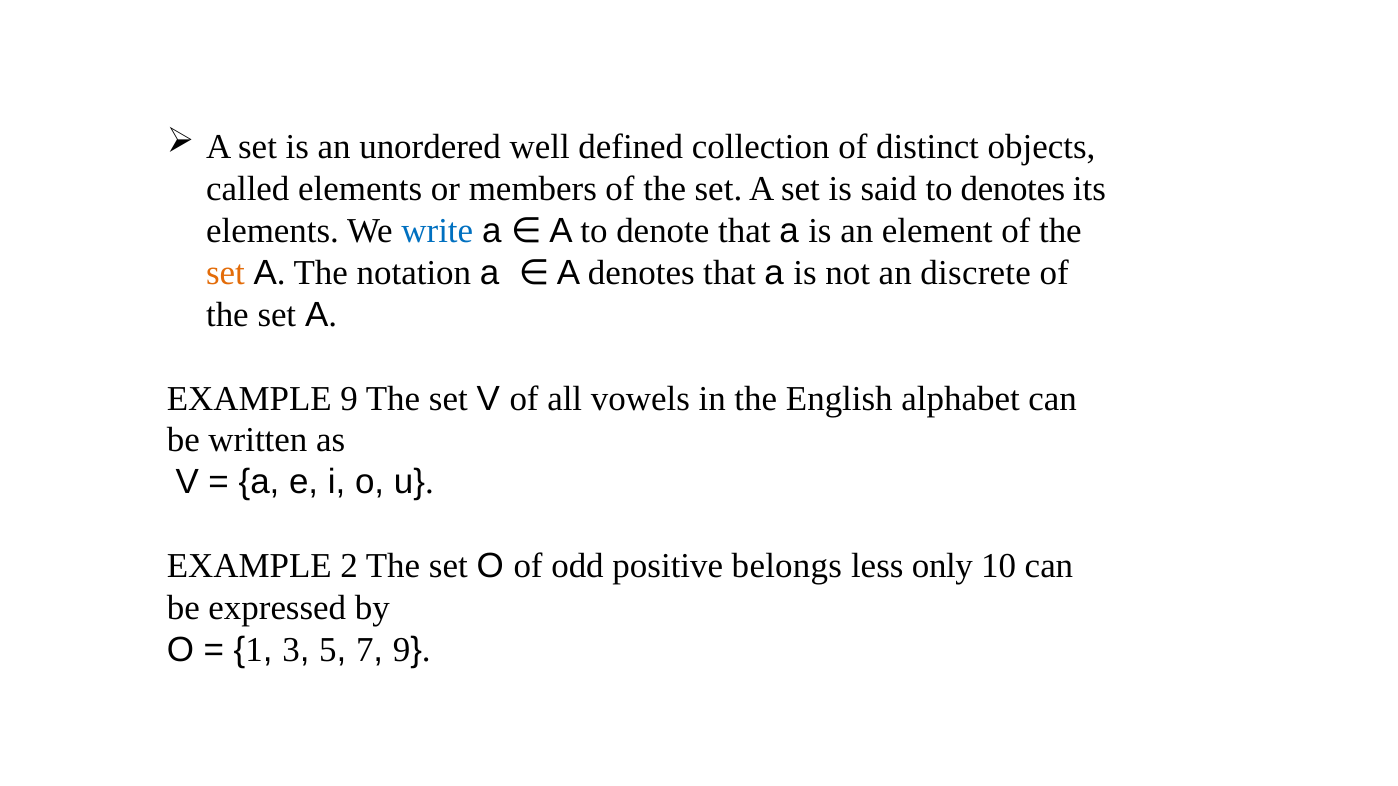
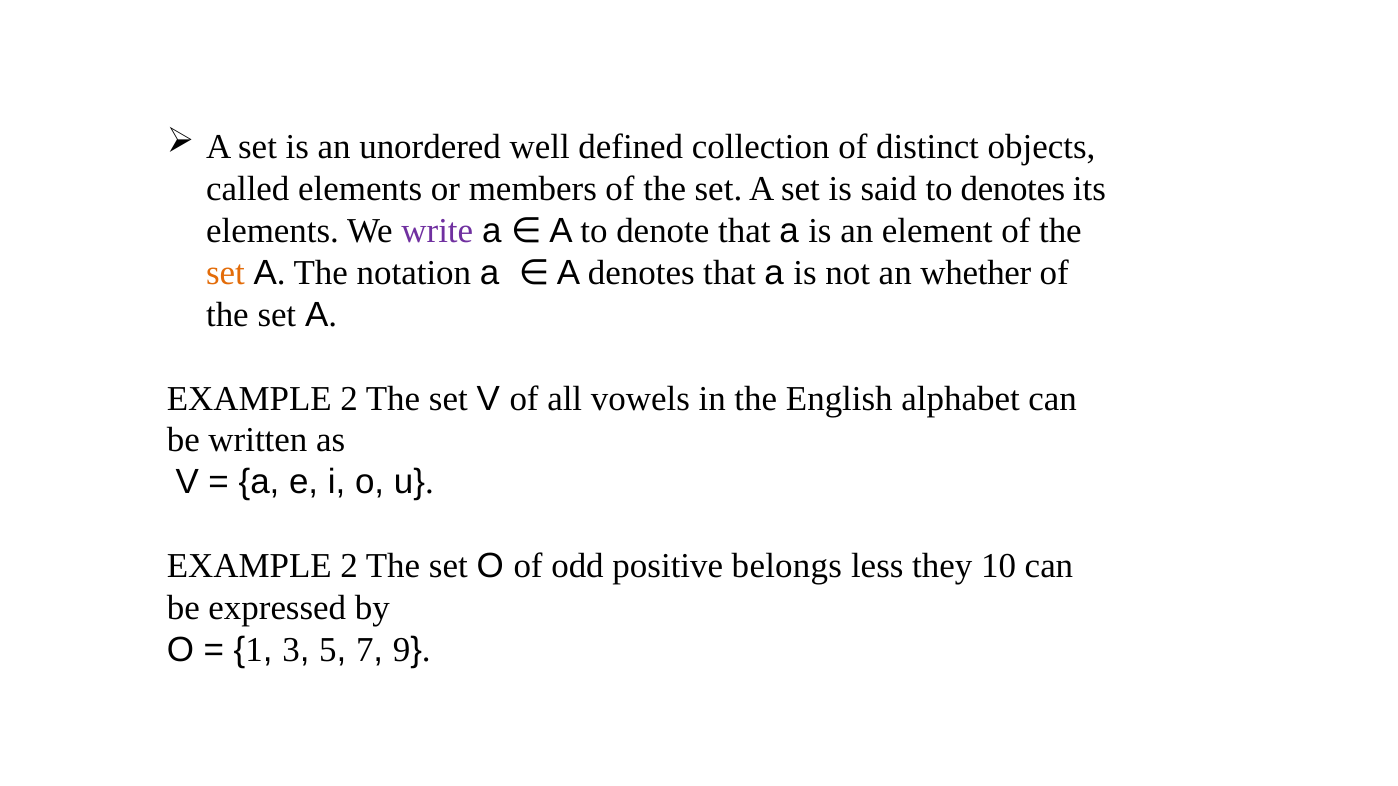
write colour: blue -> purple (437, 231)
discrete: discrete -> whether (976, 273)
9: 9 -> 2 (349, 399)
only: only -> they (942, 566)
